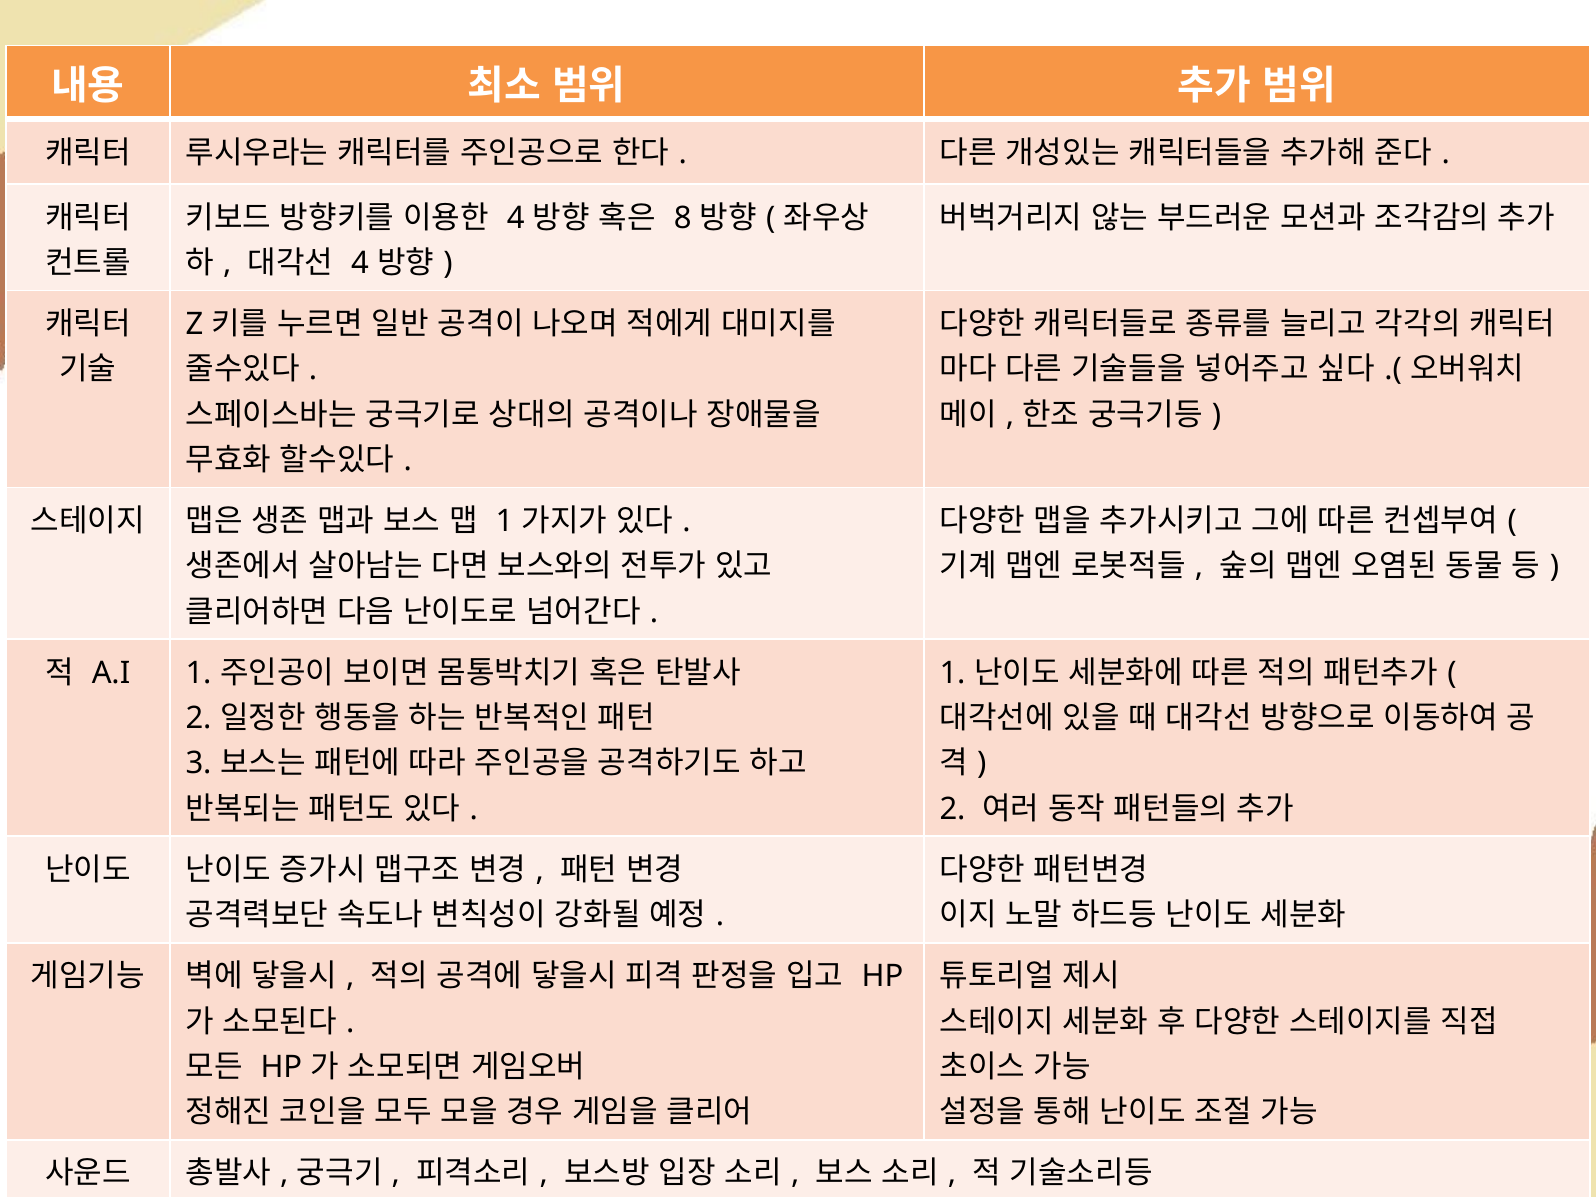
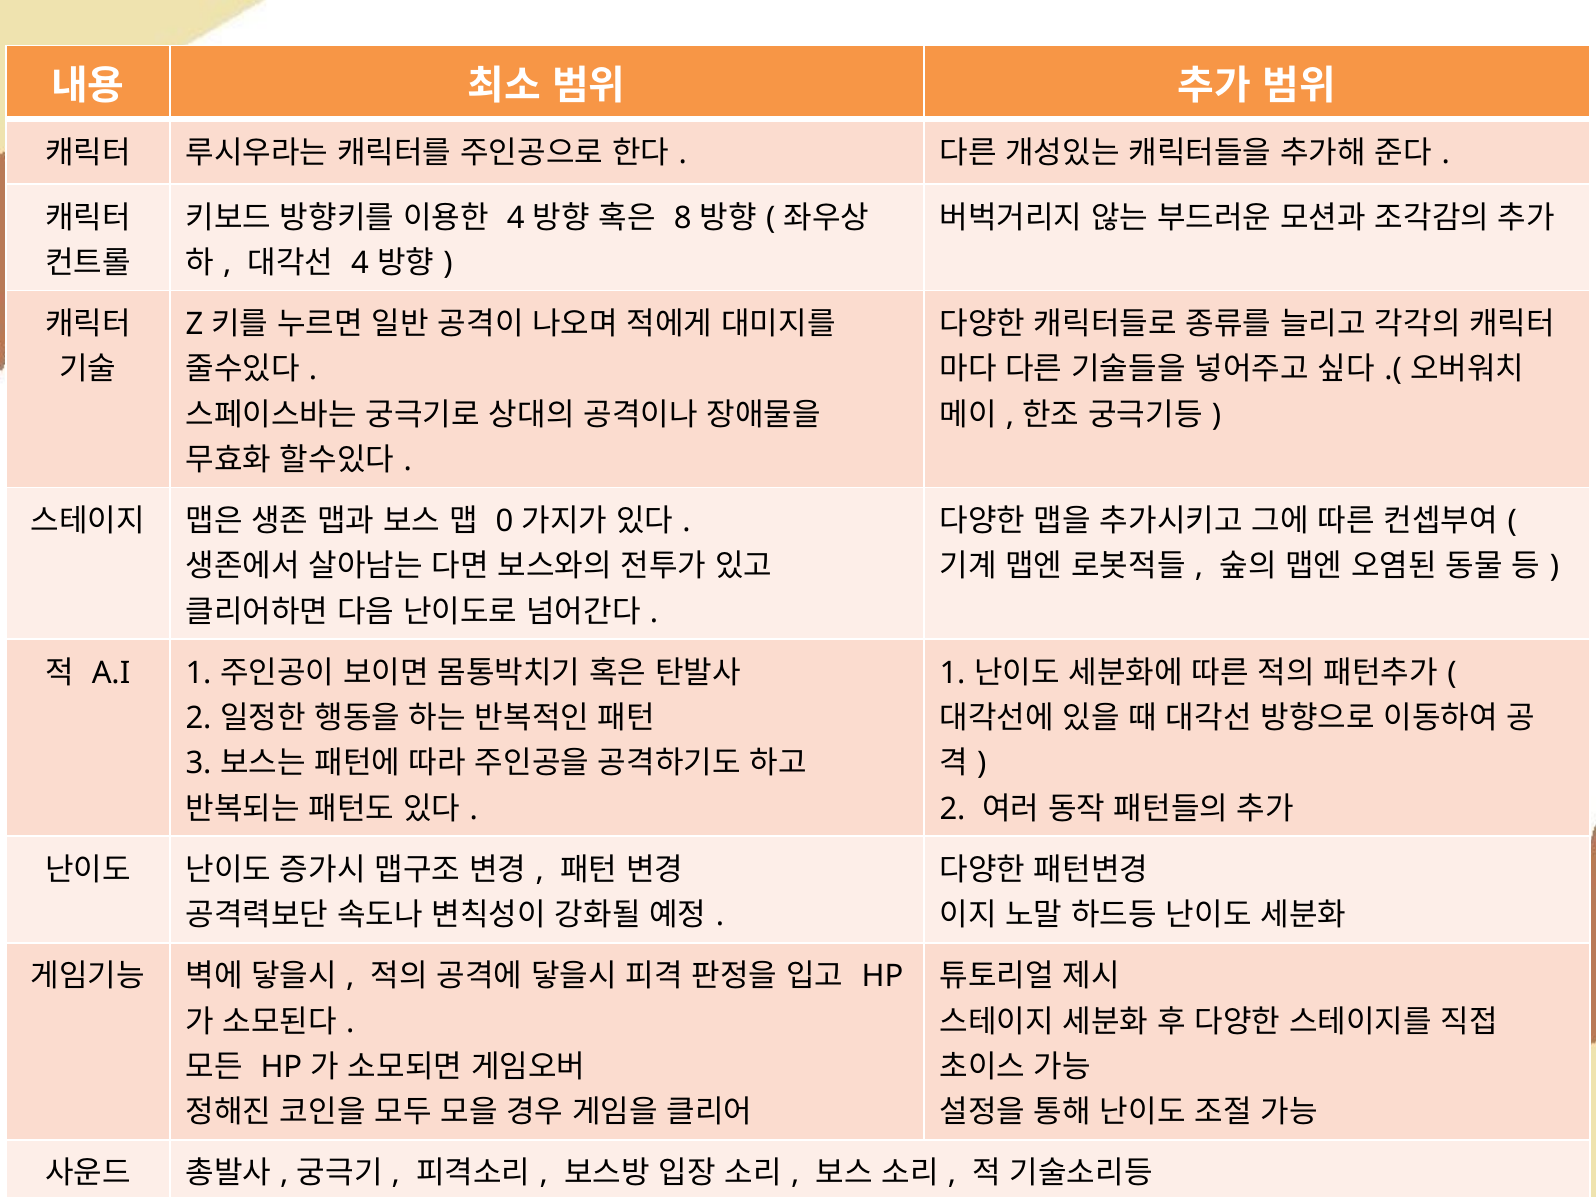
1: 1 -> 0 (505, 521)
